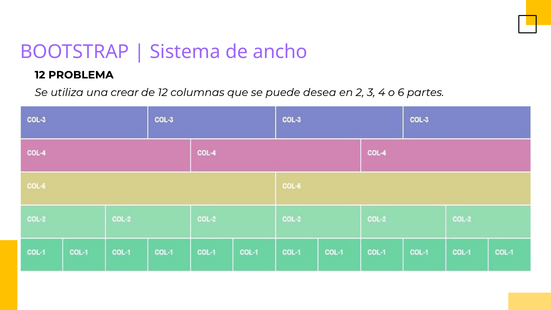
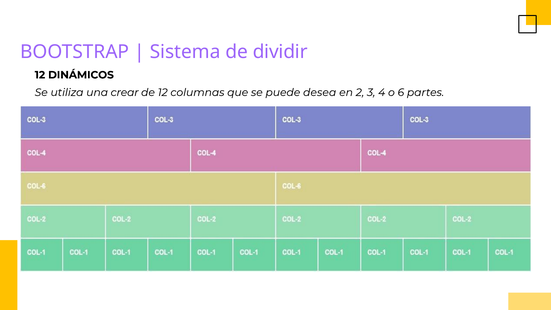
ancho: ancho -> dividir (280, 52)
PROBLEMA: PROBLEMA -> DINÁMICOS (81, 75)
